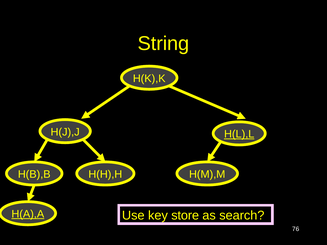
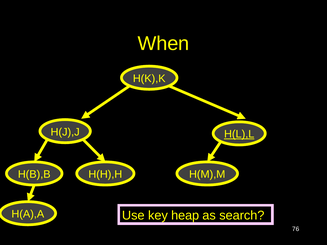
String: String -> When (164, 44)
H(A),A underline: present -> none (28, 214)
store: store -> heap (185, 216)
